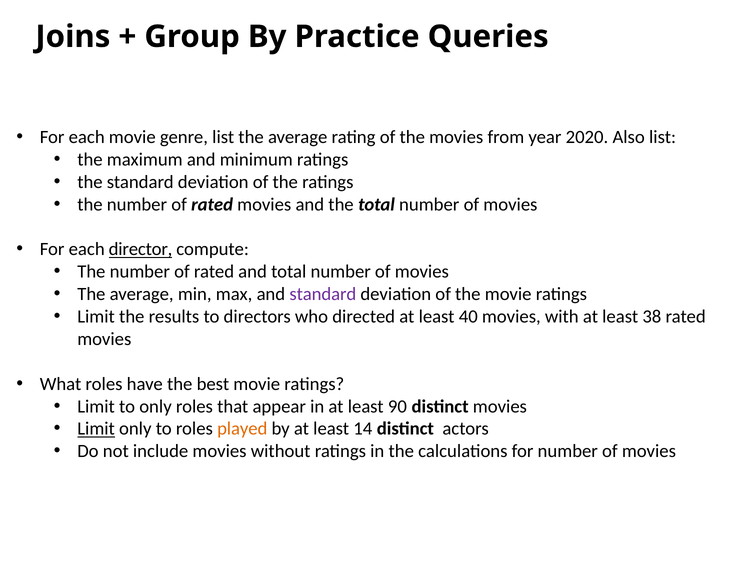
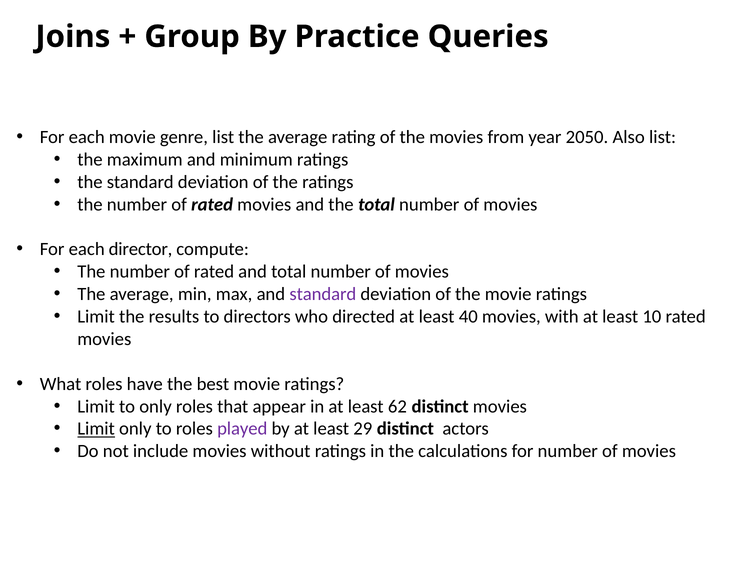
2020: 2020 -> 2050 (587, 137)
director underline: present -> none (141, 250)
38: 38 -> 10 (652, 317)
90: 90 -> 62 (397, 407)
played colour: orange -> purple (242, 429)
14: 14 -> 29 (363, 429)
